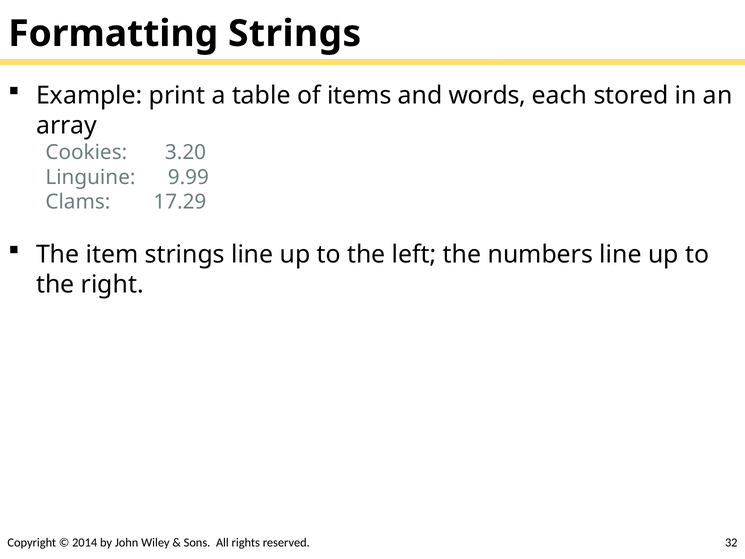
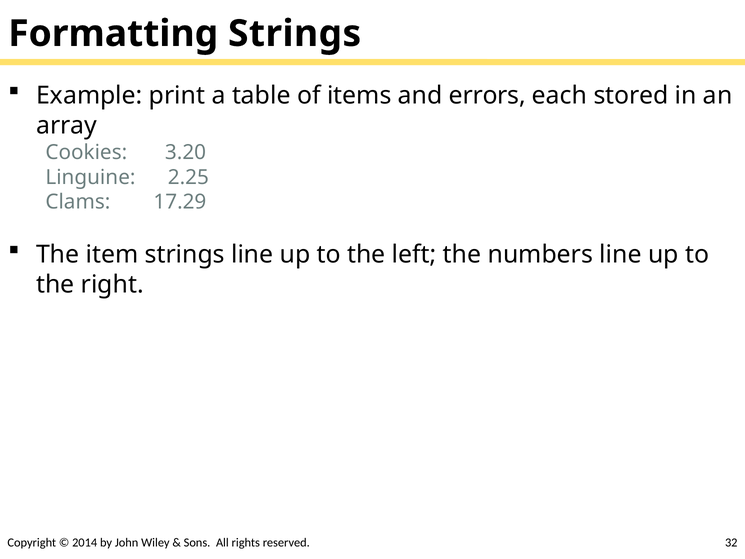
words: words -> errors (487, 95)
9.99: 9.99 -> 2.25 (188, 177)
